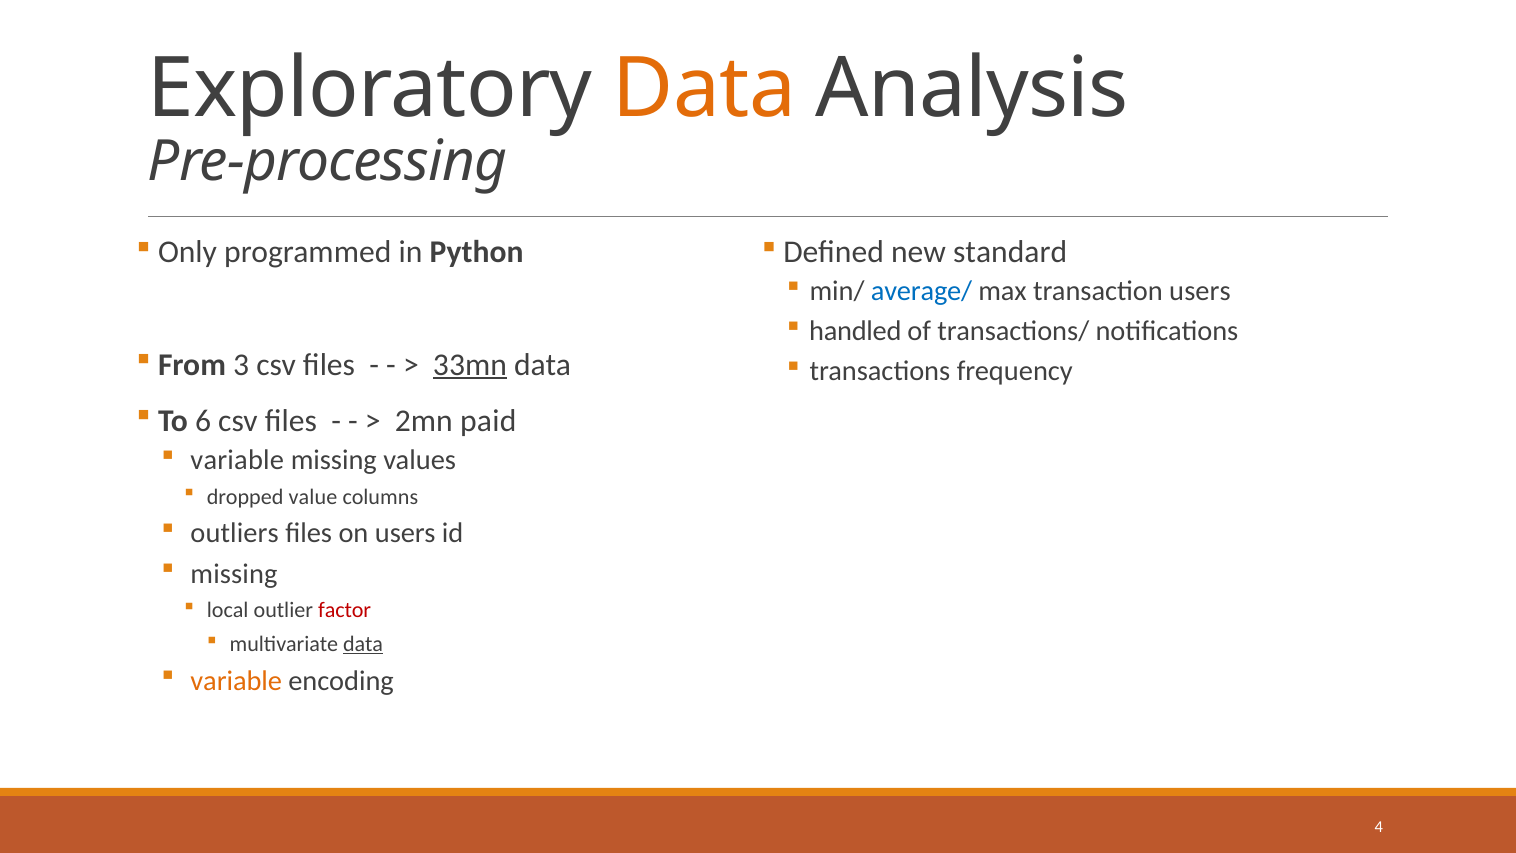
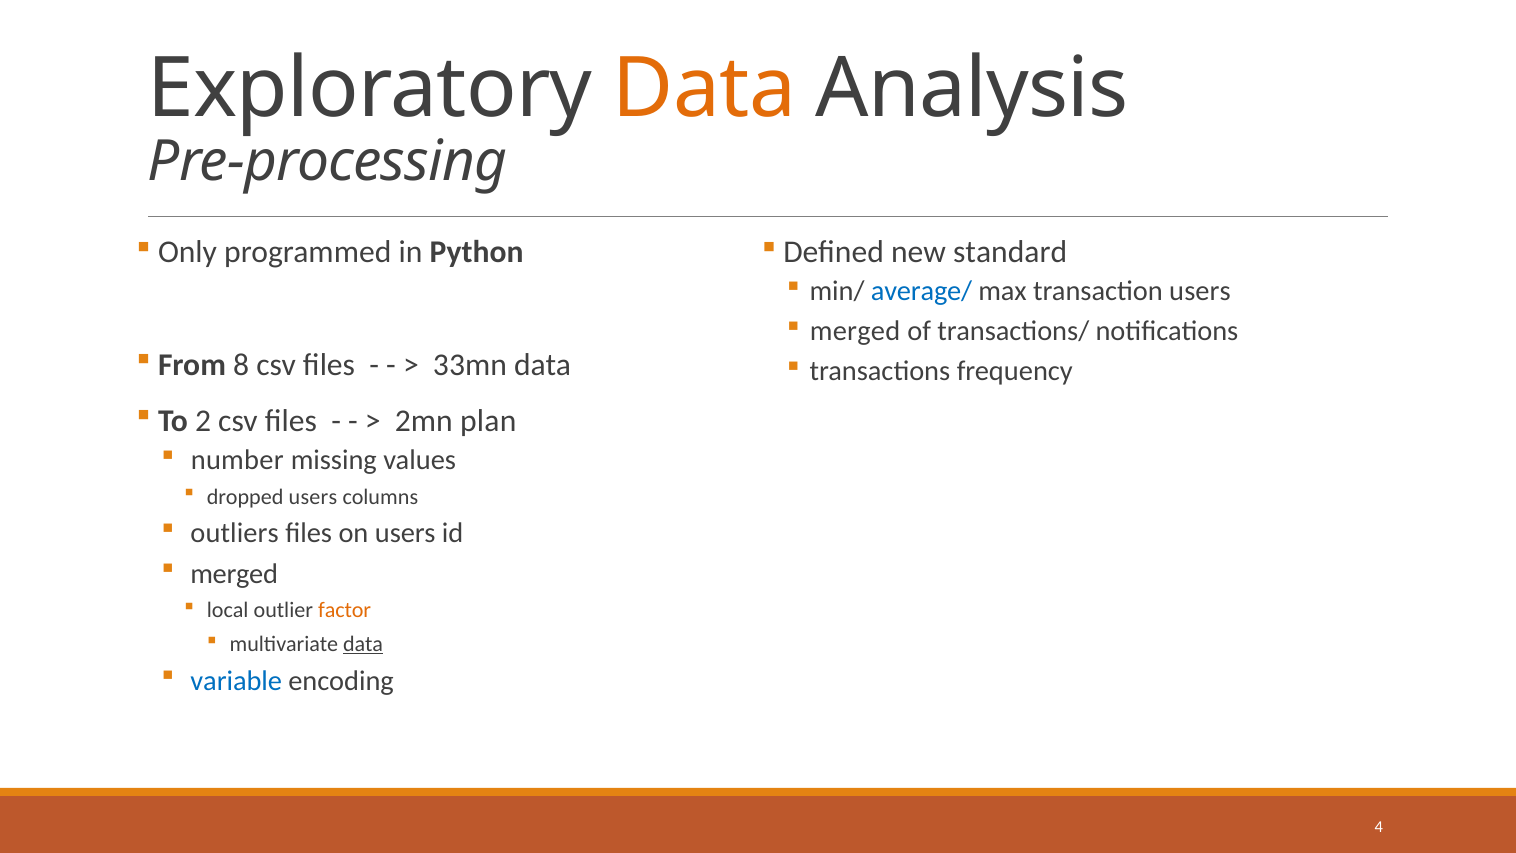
handled: handled -> merged (855, 331)
3: 3 -> 8 (241, 365)
33mn underline: present -> none (470, 365)
6: 6 -> 2 (203, 421)
paid: paid -> plan (488, 421)
variable: variable -> number (237, 460)
dropped value: value -> users (313, 497)
missing: missing -> merged (234, 574)
factor colour: red -> orange (345, 610)
variable colour: orange -> blue (236, 681)
